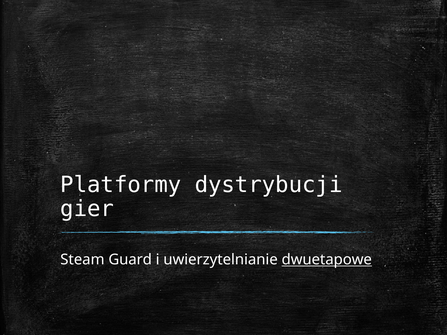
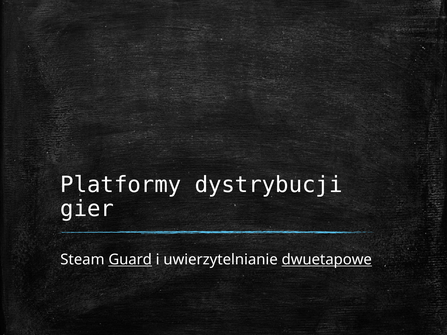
Guard underline: none -> present (130, 260)
